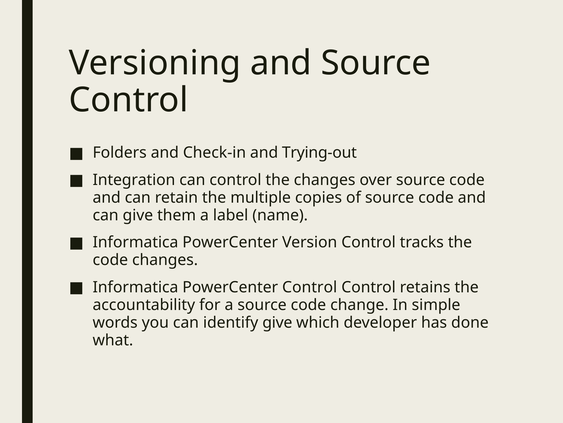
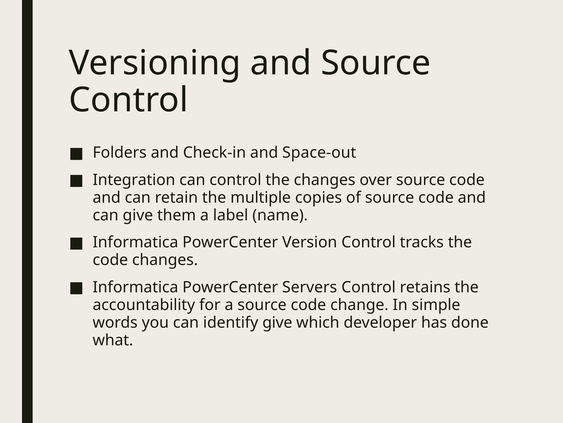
Trying-out: Trying-out -> Space-out (319, 153)
PowerCenter Control: Control -> Servers (310, 287)
